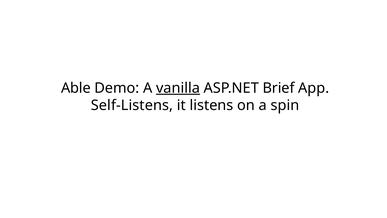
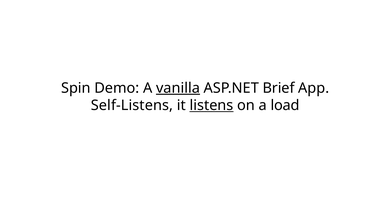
Able: Able -> Spin (76, 88)
listens underline: none -> present (212, 105)
spin: spin -> load (285, 105)
